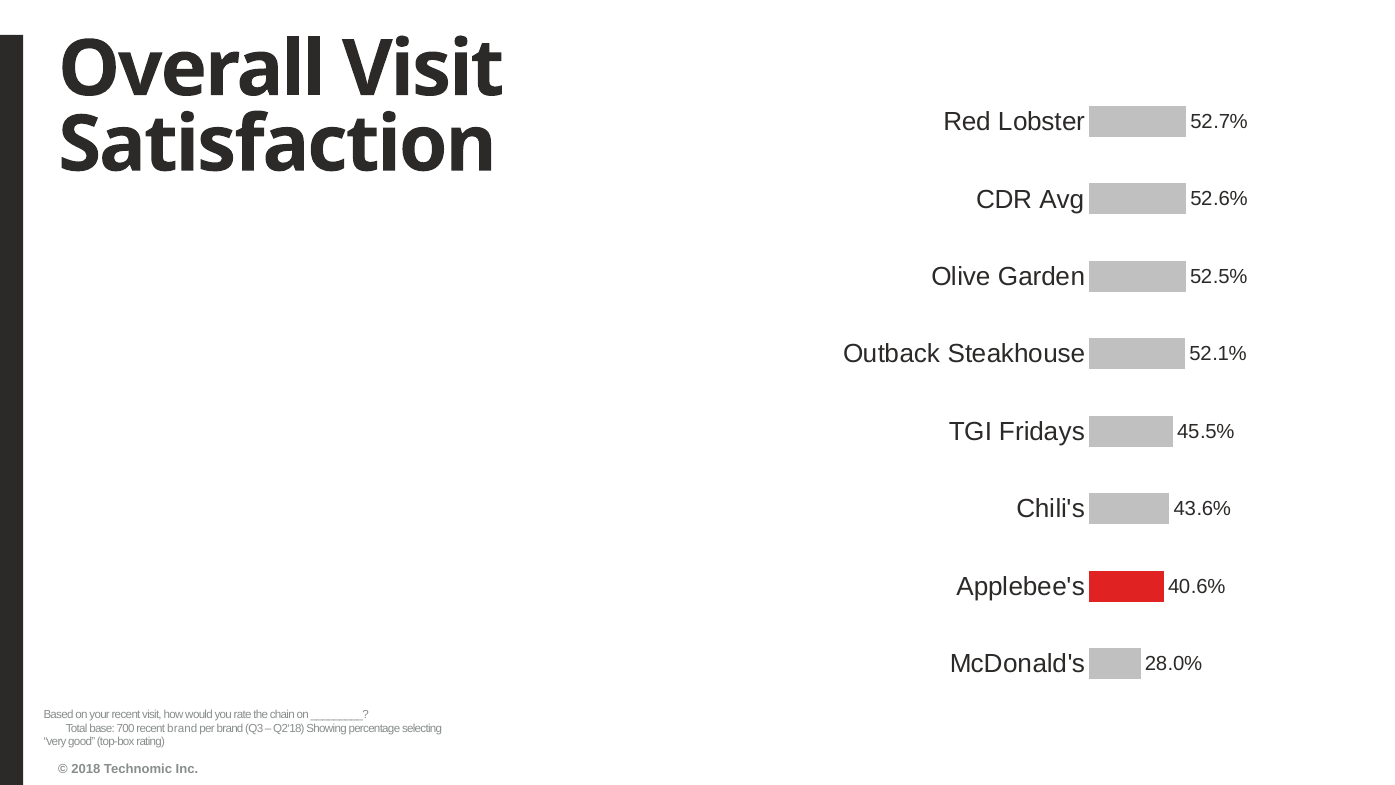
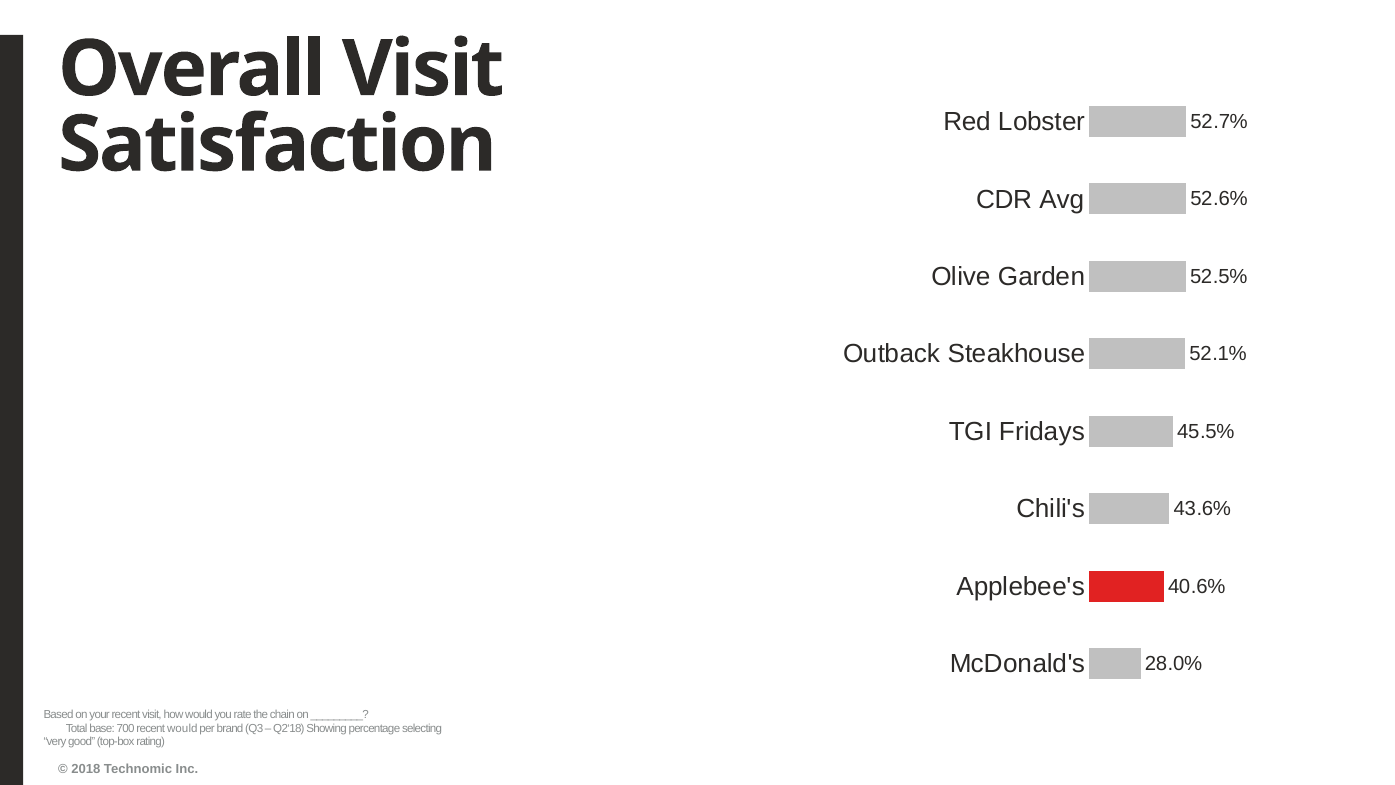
recent brand: brand -> would (182, 728)
